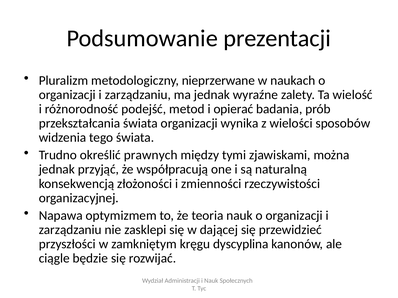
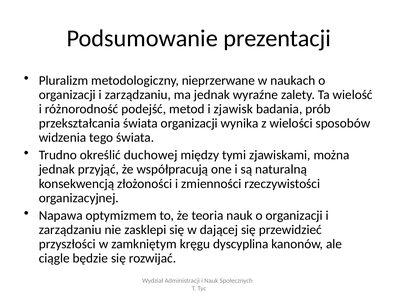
opierać: opierać -> zjawisk (233, 109)
prawnych: prawnych -> duchowej (151, 155)
